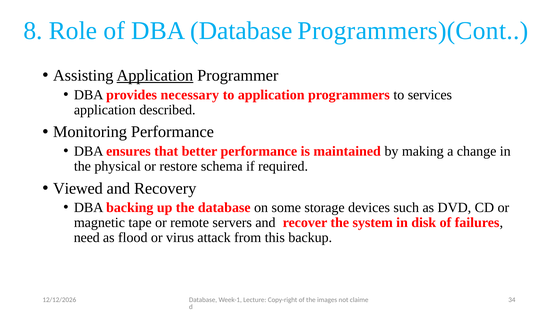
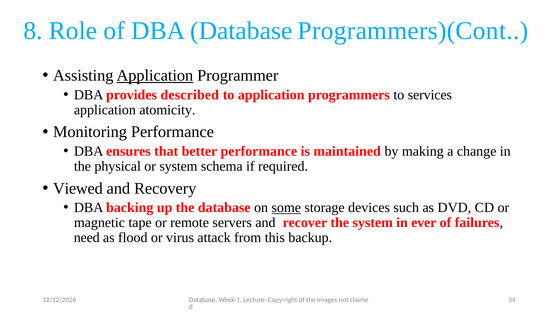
necessary: necessary -> described (190, 95)
described: described -> atomicity (167, 110)
or restore: restore -> system (178, 166)
some underline: none -> present (286, 208)
disk: disk -> ever (424, 223)
